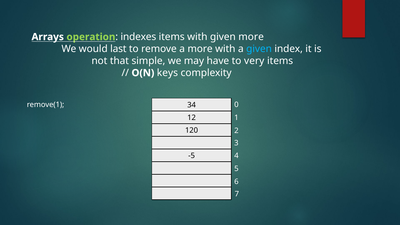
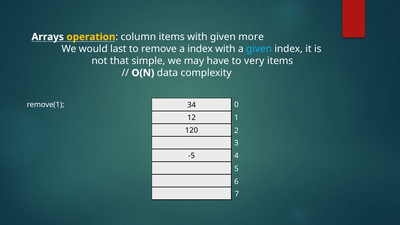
operation colour: light green -> yellow (91, 37)
indexes: indexes -> column (138, 37)
a more: more -> index (200, 49)
keys: keys -> data (167, 73)
